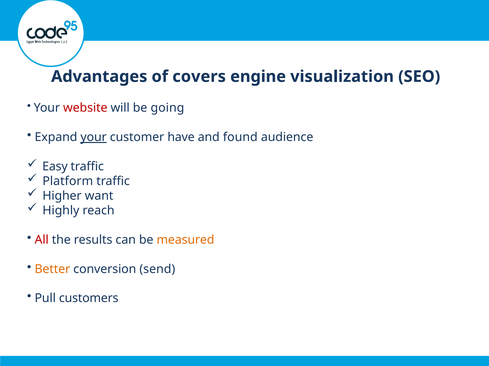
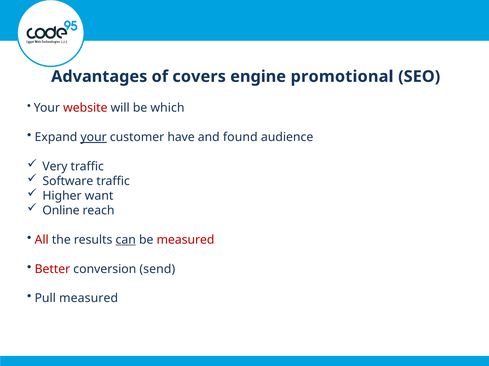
visualization: visualization -> promotional (342, 77)
going: going -> which (167, 108)
Easy: Easy -> Very (55, 167)
Platform: Platform -> Software (68, 182)
Highly: Highly -> Online (61, 211)
can underline: none -> present (126, 240)
measured colour: orange -> red (186, 240)
Better colour: orange -> red (52, 270)
Pull customers: customers -> measured (89, 299)
